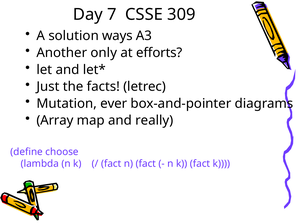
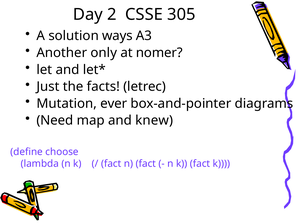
7: 7 -> 2 (112, 15)
309: 309 -> 305 (181, 15)
efforts: efforts -> nomer (159, 53)
Array: Array -> Need (55, 121)
really: really -> knew (154, 121)
